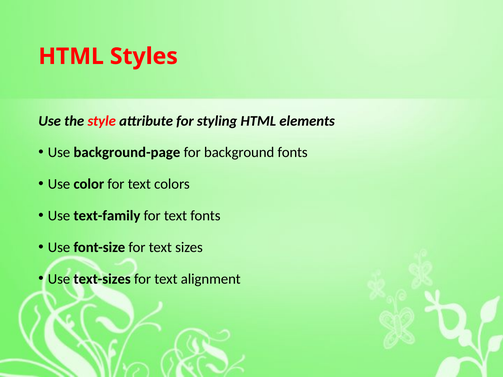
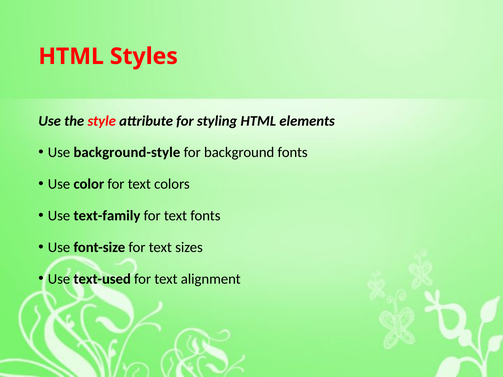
background-page: background-page -> background-style (127, 153)
text-sizes: text-sizes -> text-used (102, 279)
